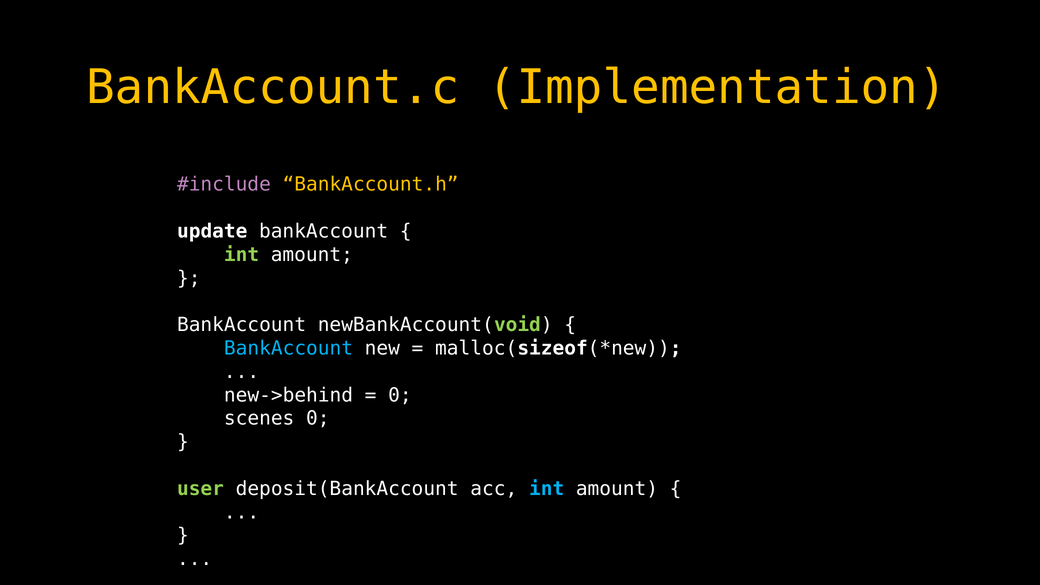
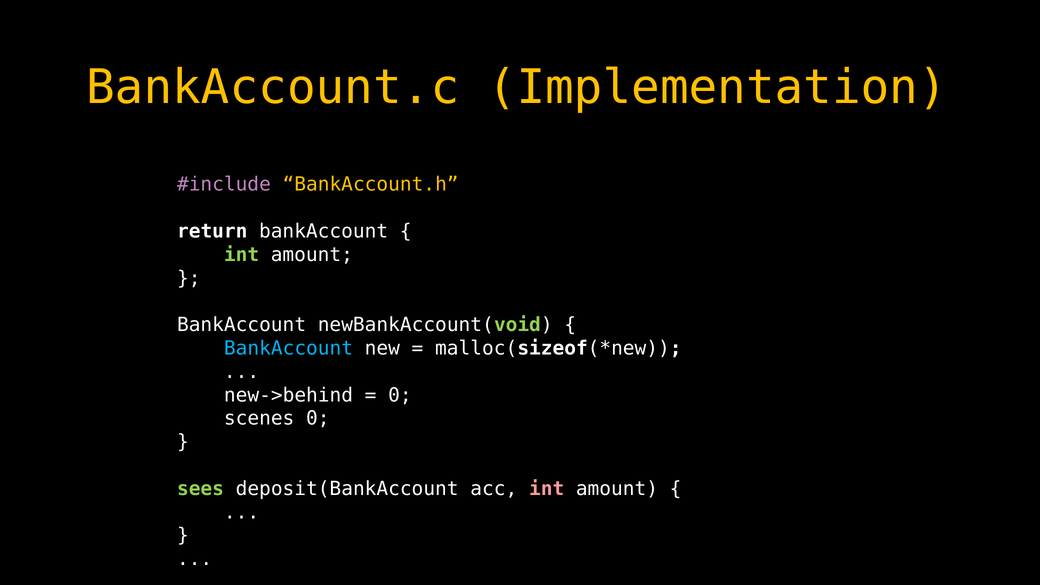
update: update -> return (212, 231)
user: user -> sees (200, 489)
int colour: light blue -> pink (547, 489)
